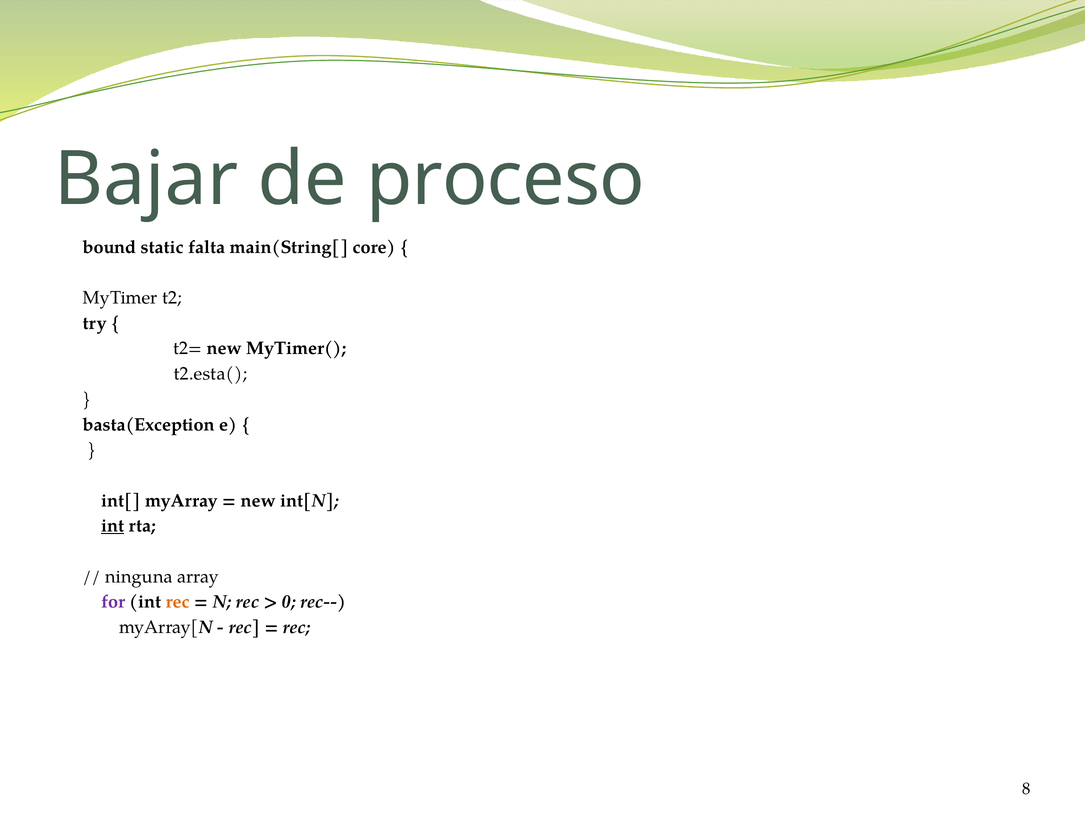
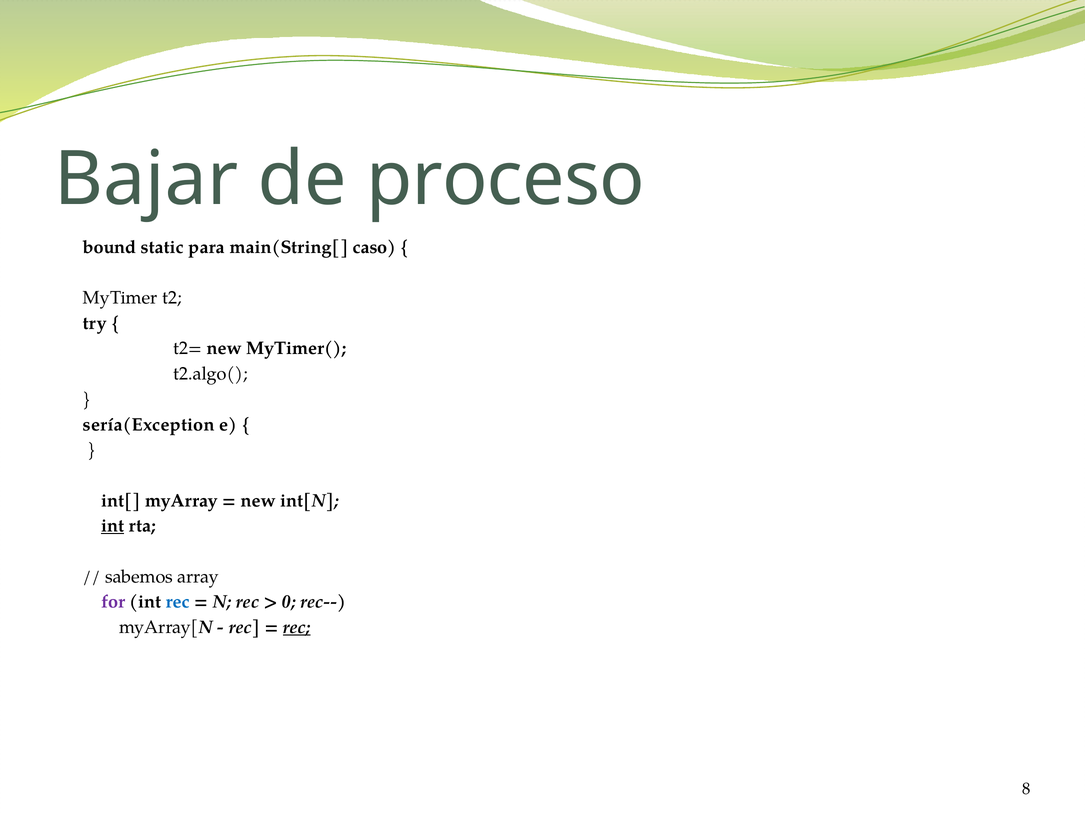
falta: falta -> para (207, 247)
core: core -> caso (374, 247)
t2.esta(: t2.esta( -> t2.algo( (211, 374)
basta(Exception: basta(Exception -> sería(Exception (149, 424)
ninguna: ninguna -> sabemos (139, 576)
rec colour: orange -> blue (178, 602)
rec underline: none -> present (297, 627)
